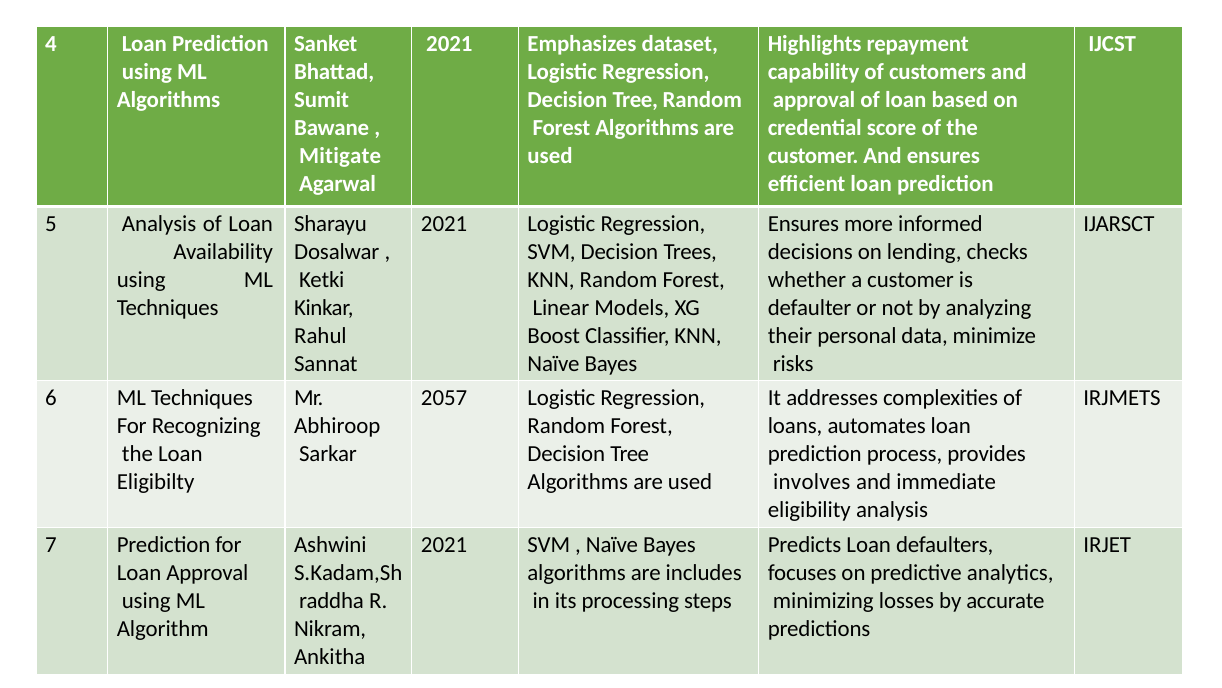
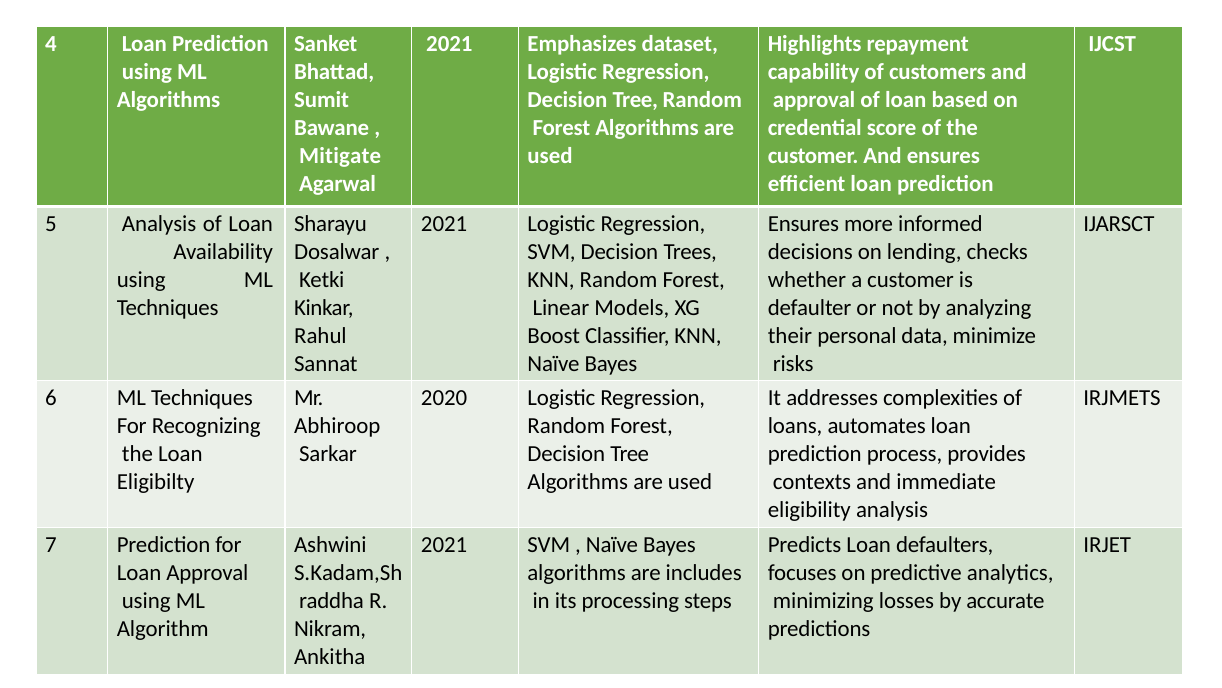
2057: 2057 -> 2020 (444, 398)
involves: involves -> contexts (812, 481)
